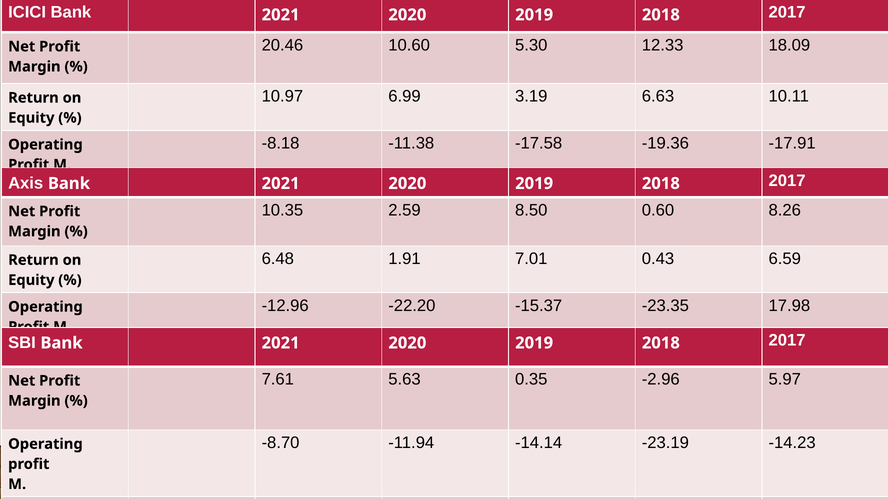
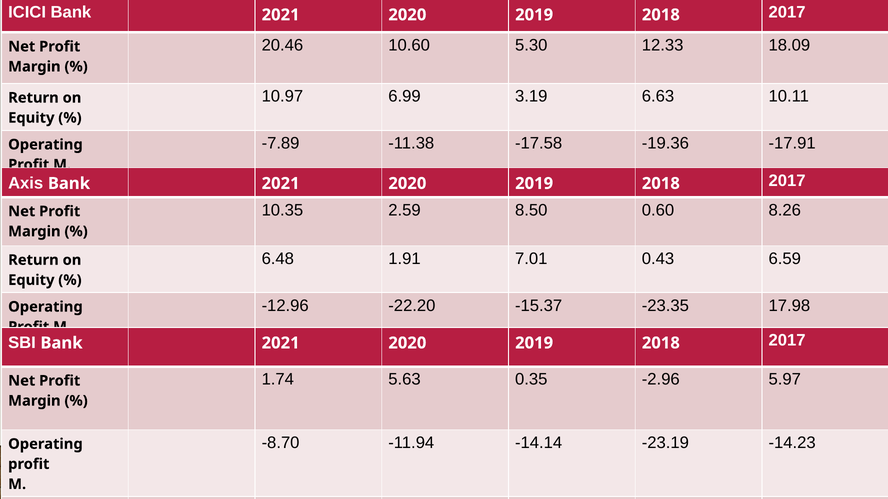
-8.18: -8.18 -> -7.89 (281, 143)
7.61: 7.61 -> 1.74 (278, 380)
